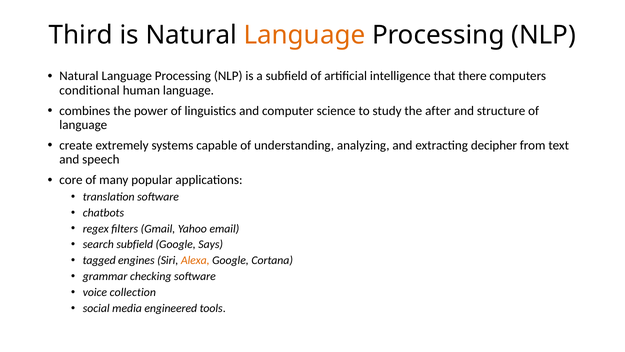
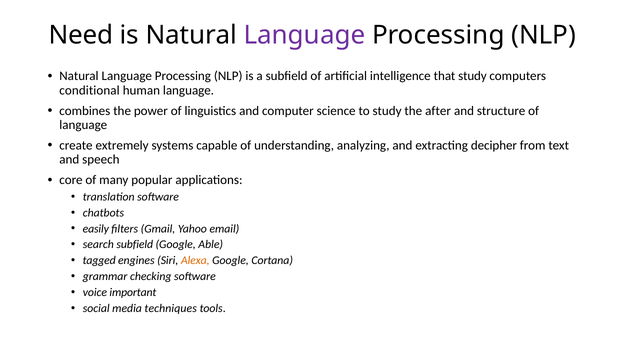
Third: Third -> Need (81, 35)
Language colour: orange -> purple (304, 35)
that there: there -> study (472, 76)
regex: regex -> easily (96, 228)
Says: Says -> Able (211, 244)
collection: collection -> important (133, 292)
engineered: engineered -> techniques (171, 308)
